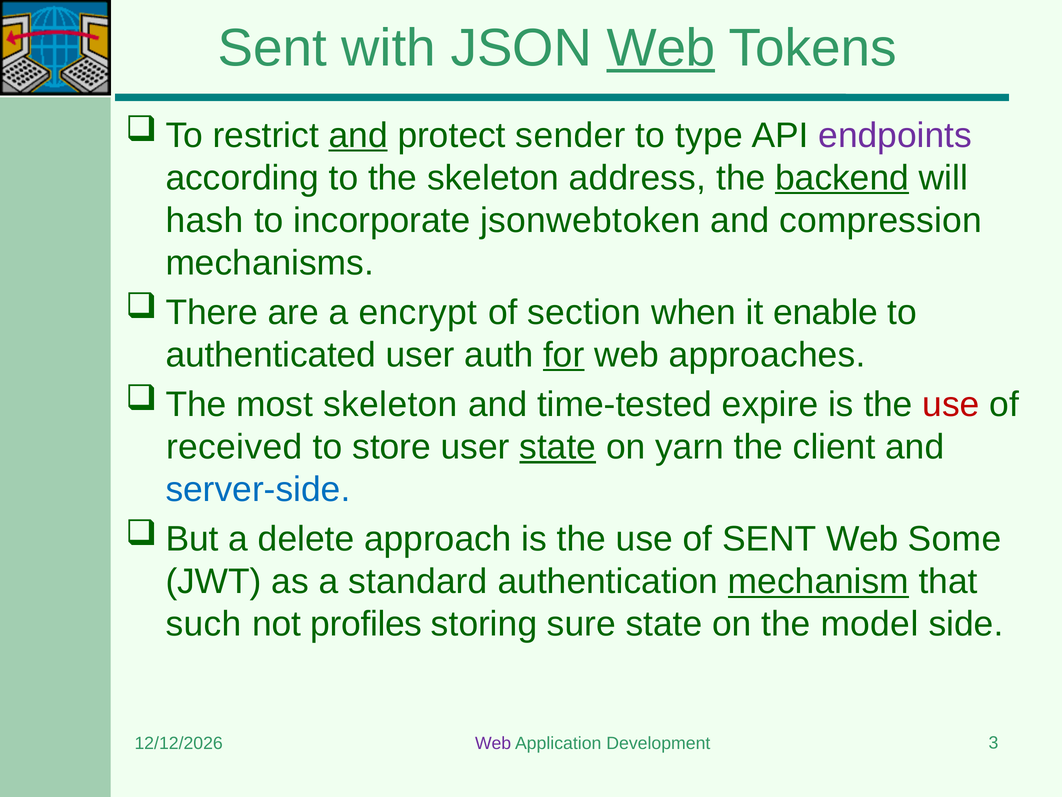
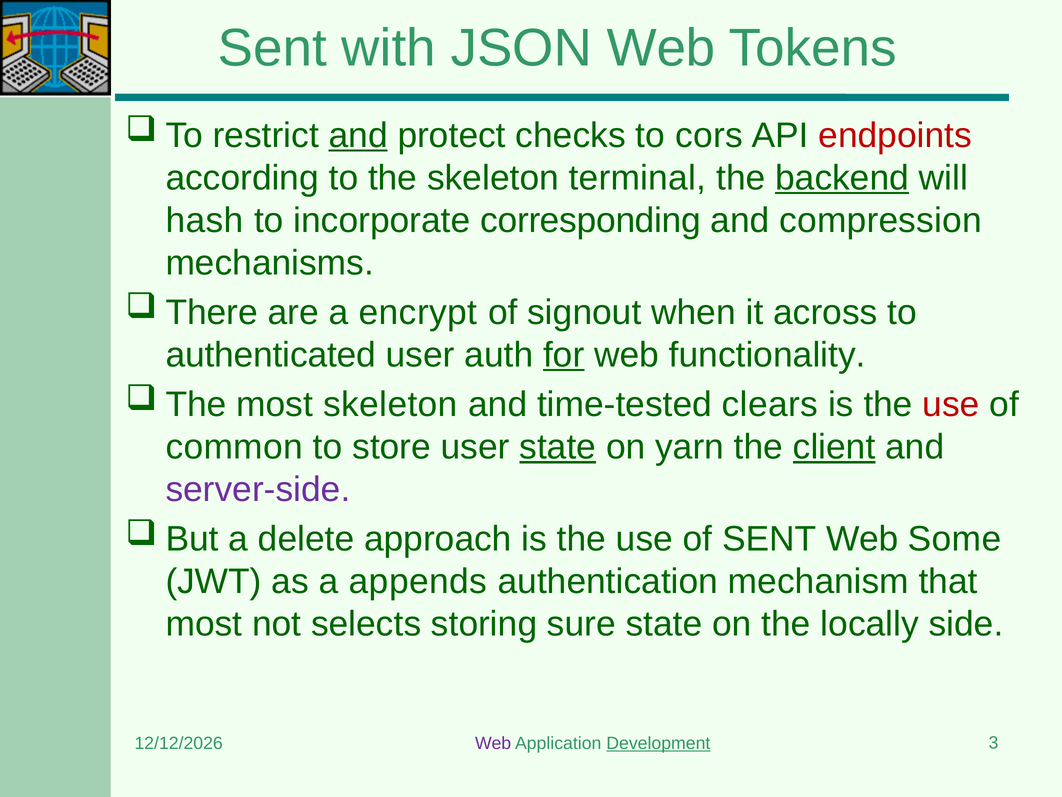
Web underline: present -> none (661, 48)
sender: sender -> checks (571, 135)
type: type -> cors (709, 135)
endpoints colour: purple -> red (895, 135)
address: address -> terminal (637, 178)
jsonwebtoken: jsonwebtoken -> corresponding (591, 220)
section: section -> signout (584, 312)
enable: enable -> across (825, 312)
approaches: approaches -> functionality (767, 355)
expire: expire -> clears (770, 404)
received: received -> common (234, 447)
client underline: none -> present (834, 447)
server-side colour: blue -> purple (258, 489)
standard: standard -> appends (418, 581)
mechanism underline: present -> none (818, 581)
such: such -> most (204, 624)
profiles: profiles -> selects (366, 624)
model: model -> locally (870, 624)
Development underline: none -> present (658, 743)
